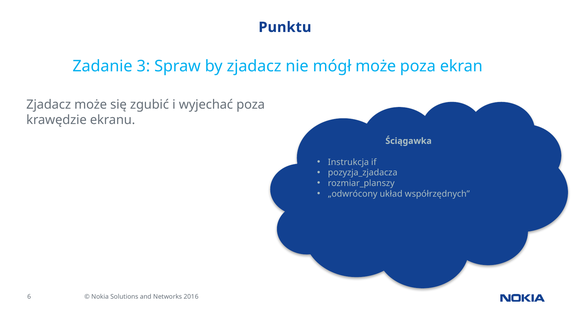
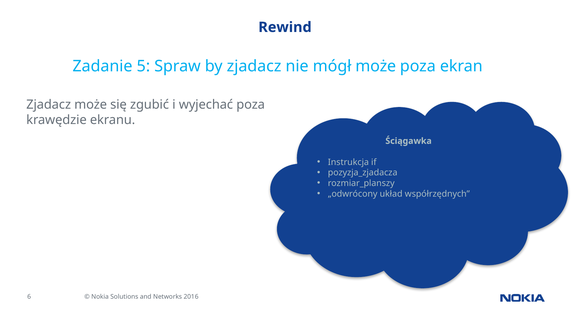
Punktu: Punktu -> Rewind (285, 27)
3: 3 -> 5 (143, 66)
